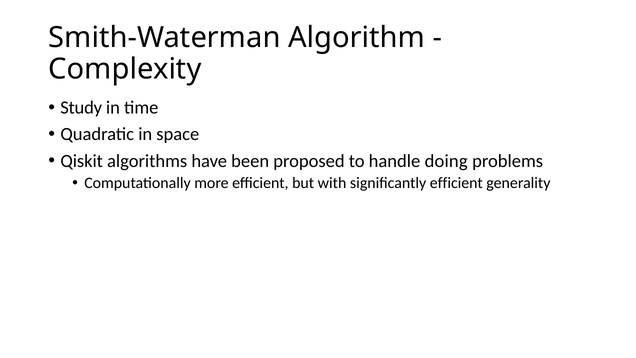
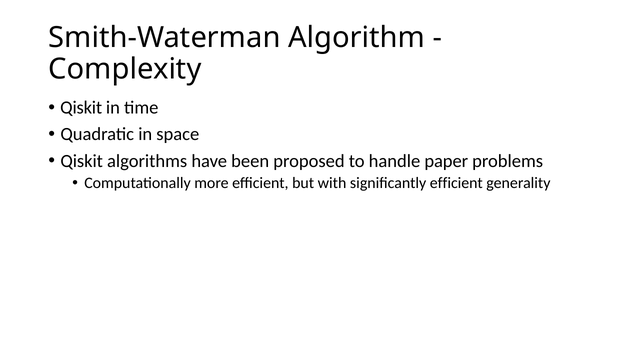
Study: Study -> Qiskit (81, 108)
doing: doing -> paper (446, 161)
